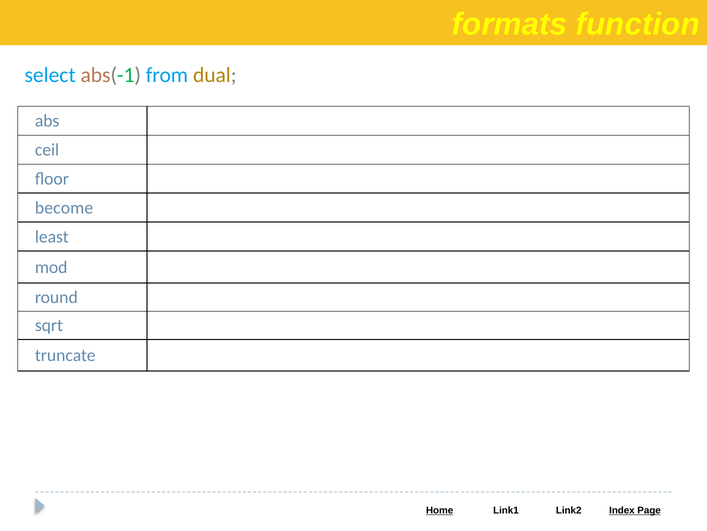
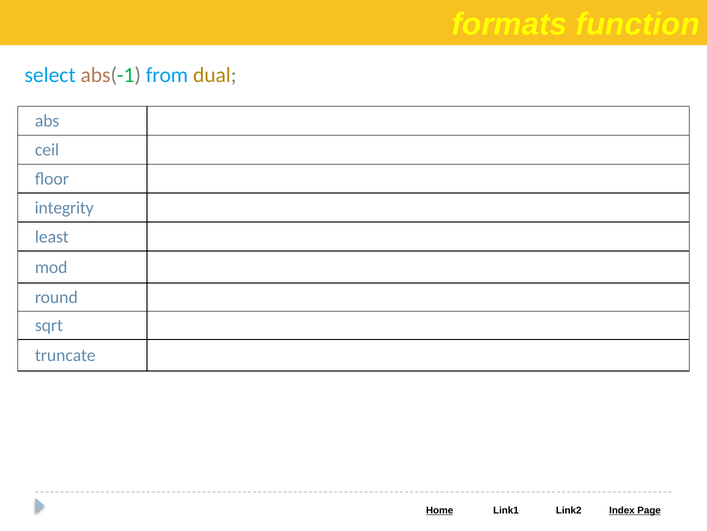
become: become -> integrity (64, 208)
